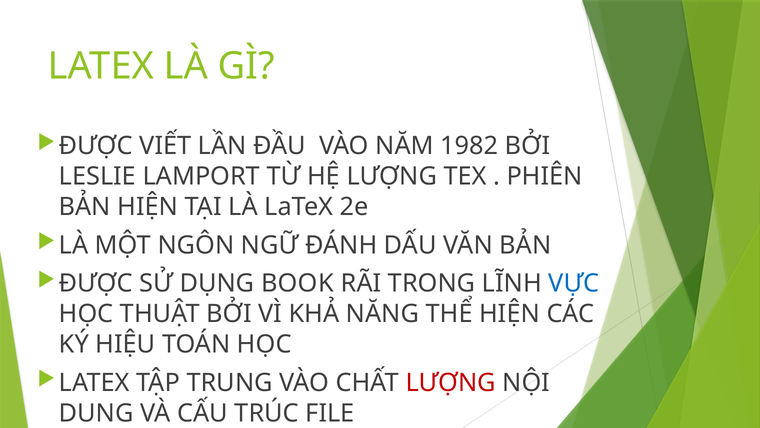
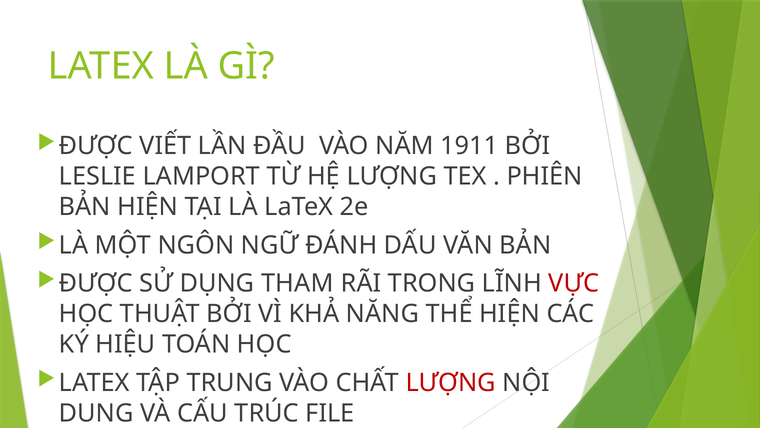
1982: 1982 -> 1911 (469, 146)
BOOK: BOOK -> THAM (297, 283)
VỰC colour: blue -> red (574, 283)
